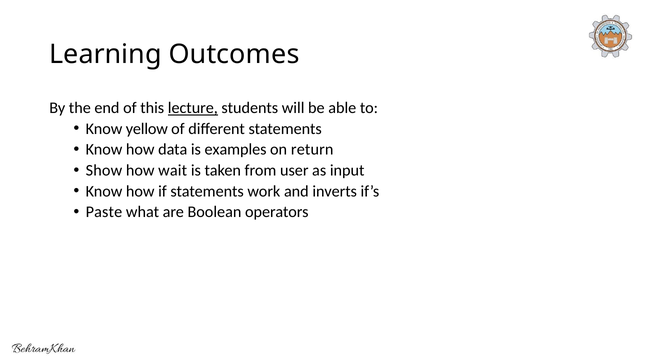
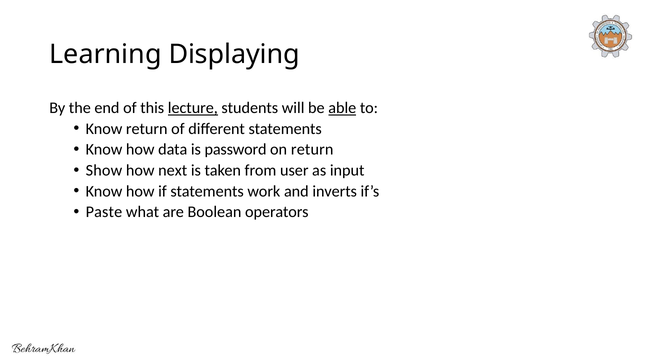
Outcomes: Outcomes -> Displaying (234, 54)
able underline: none -> present (342, 108)
Know yellow: yellow -> return (147, 129)
examples: examples -> password (236, 150)
wait: wait -> next (173, 170)
